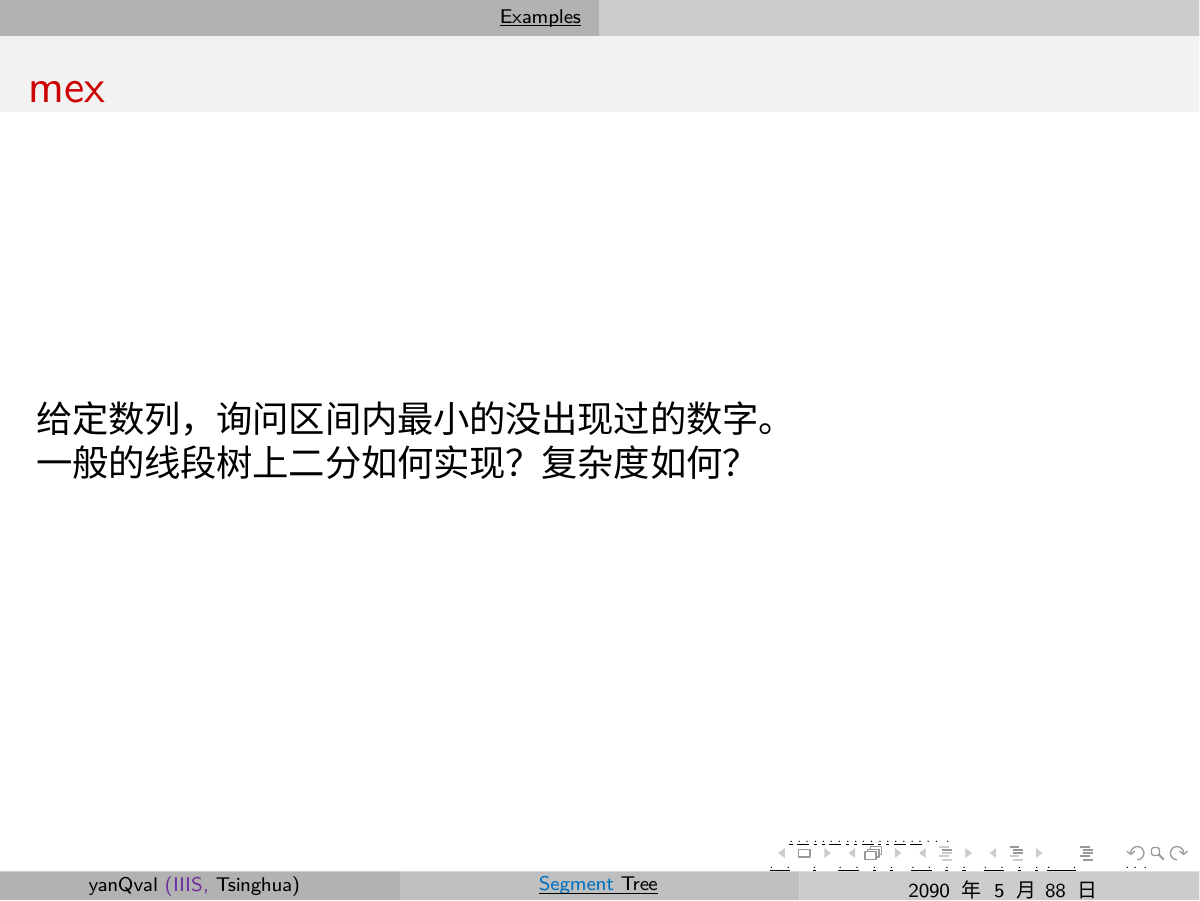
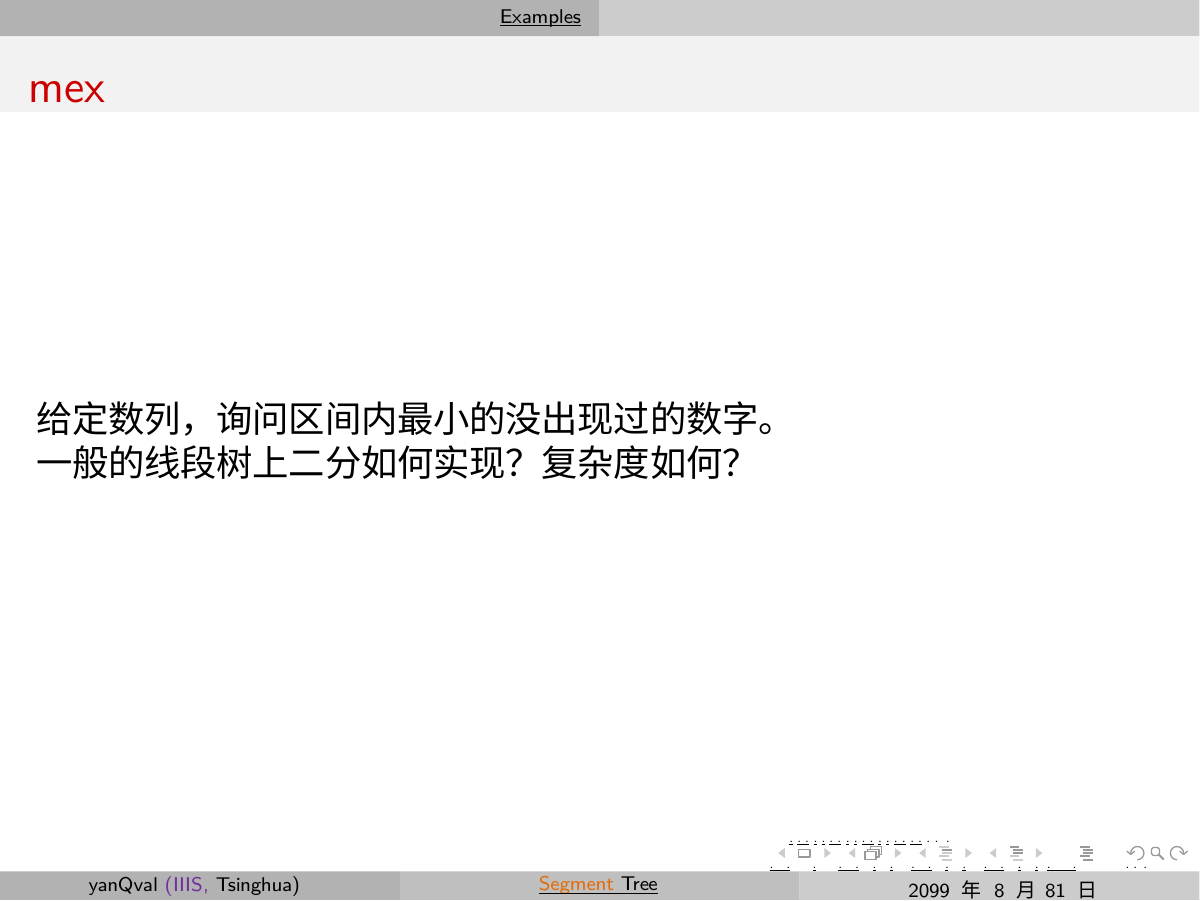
Segment colour: blue -> orange (577, 884)
2090: 2090 -> 2099 (929, 890)
5: 5 -> 8 (999, 890)
88: 88 -> 81 (1055, 890)
